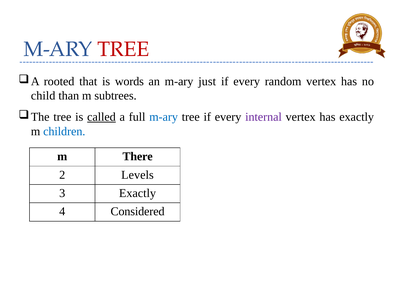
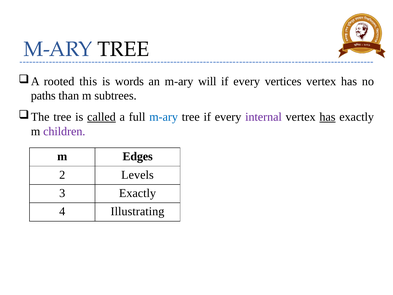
TREE colour: red -> black (123, 49)
that: that -> this (88, 81)
just: just -> will (207, 81)
random: random -> vertices (283, 81)
child: child -> paths (43, 96)
has underline: none -> present (327, 117)
children colour: blue -> purple (64, 131)
There: There -> Edges (138, 156)
Considered: Considered -> Illustrating (137, 211)
